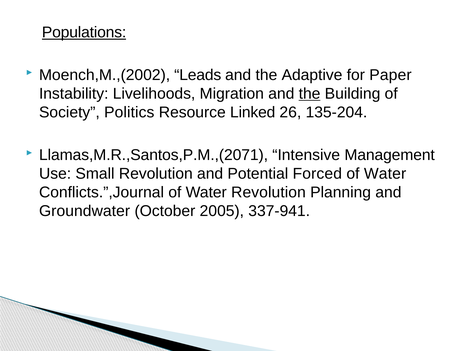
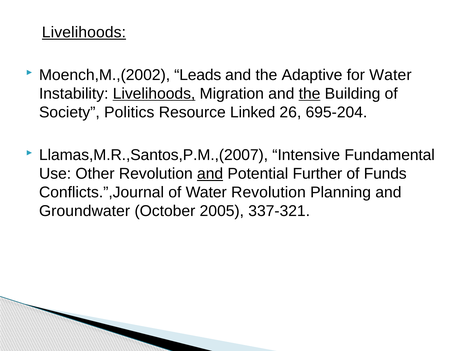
Populations: Populations -> Livelihoods (84, 32)
for Paper: Paper -> Water (390, 75)
Livelihoods underline: none -> present (154, 94)
135-204: 135-204 -> 695-204 (336, 113)
Llamas,M.R.,Santos,P.M.,(2071: Llamas,M.R.,Santos,P.M.,(2071 -> Llamas,M.R.,Santos,P.M.,(2007 (154, 155)
Management: Management -> Fundamental (390, 155)
Small: Small -> Other (95, 174)
and underline: none -> present (210, 174)
Forced: Forced -> Further (317, 174)
Water: Water -> Funds (385, 174)
337-941: 337-941 -> 337-321 (279, 212)
